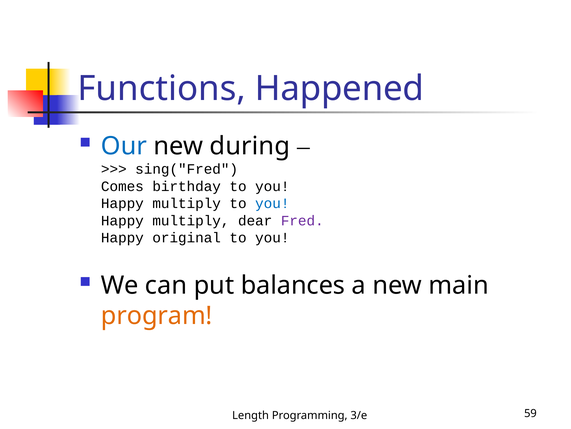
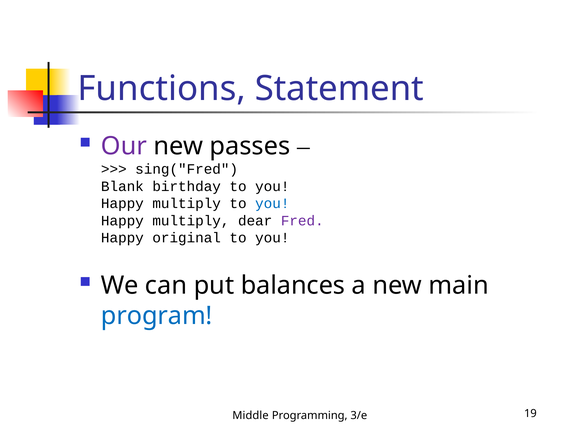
Happened: Happened -> Statement (339, 89)
Our colour: blue -> purple (124, 146)
during: during -> passes (250, 146)
Comes: Comes -> Blank (122, 186)
program colour: orange -> blue (157, 315)
Length: Length -> Middle (250, 415)
59: 59 -> 19 (530, 413)
